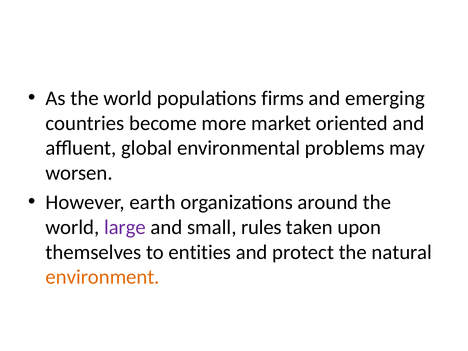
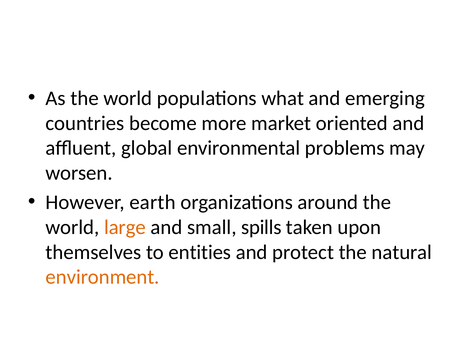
firms: firms -> what (283, 98)
large colour: purple -> orange (125, 227)
rules: rules -> spills (261, 227)
